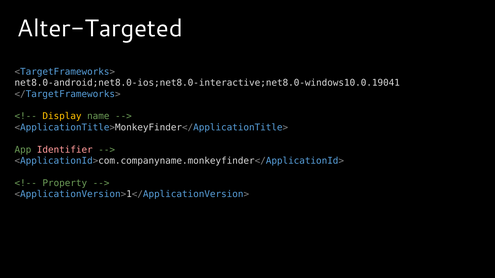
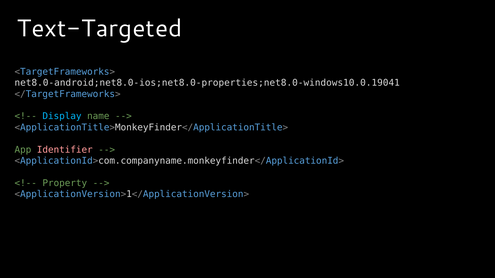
Alter-Targeted: Alter-Targeted -> Text-Targeted (100, 28)
net8.0-android;net8.0-ios;net8.0-interactive;net8.0-windows10.0.19041: net8.0-android;net8.0-ios;net8.0-interactive;net8.0-windows10.0.19041 -> net8.0-android;net8.0-ios;net8.0-properties;net8.0-windows10.0.19041 (207, 83)
Display colour: yellow -> light blue (62, 116)
